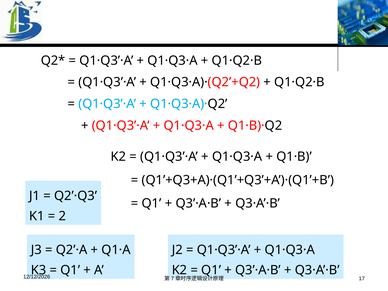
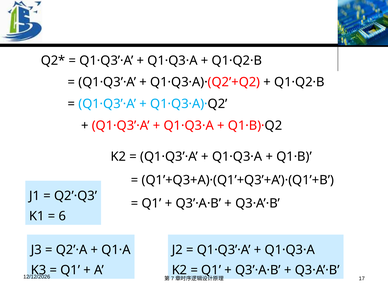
2: 2 -> 6 (62, 216)
